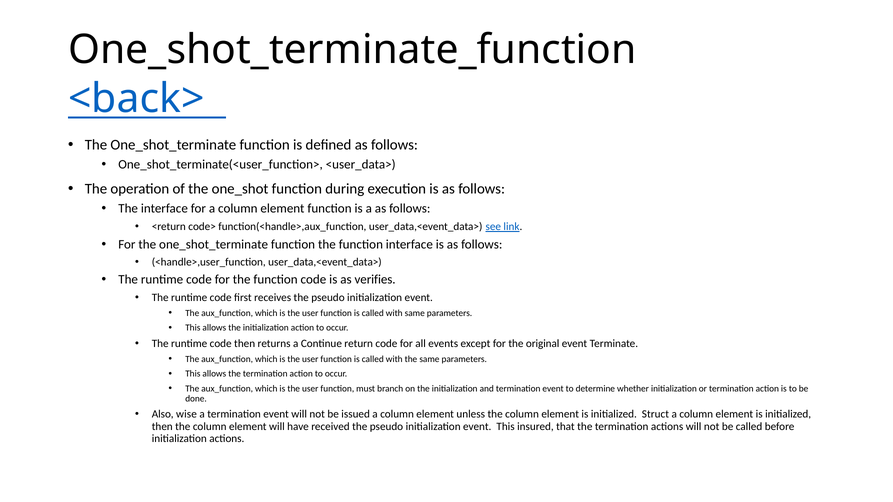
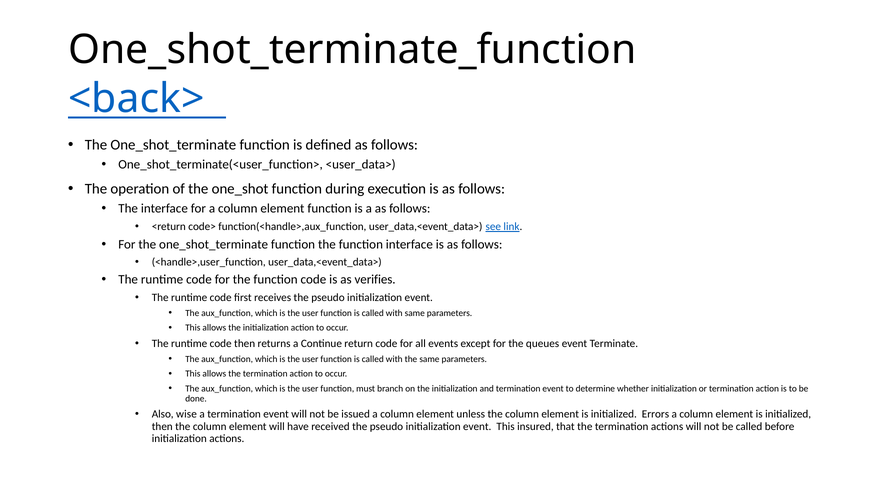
original: original -> queues (543, 344)
Struct: Struct -> Errors (655, 415)
